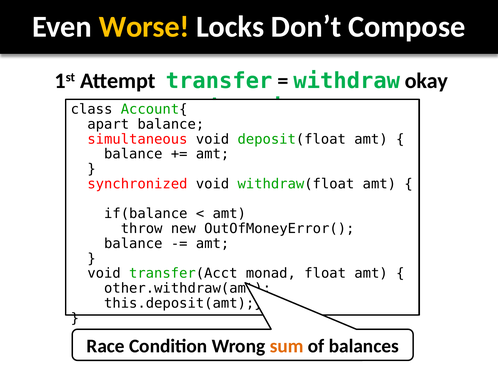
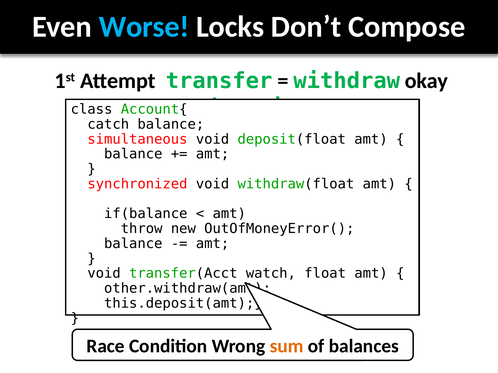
Worse colour: yellow -> light blue (144, 27)
apart: apart -> catch (108, 124)
monad: monad -> watch (271, 274)
